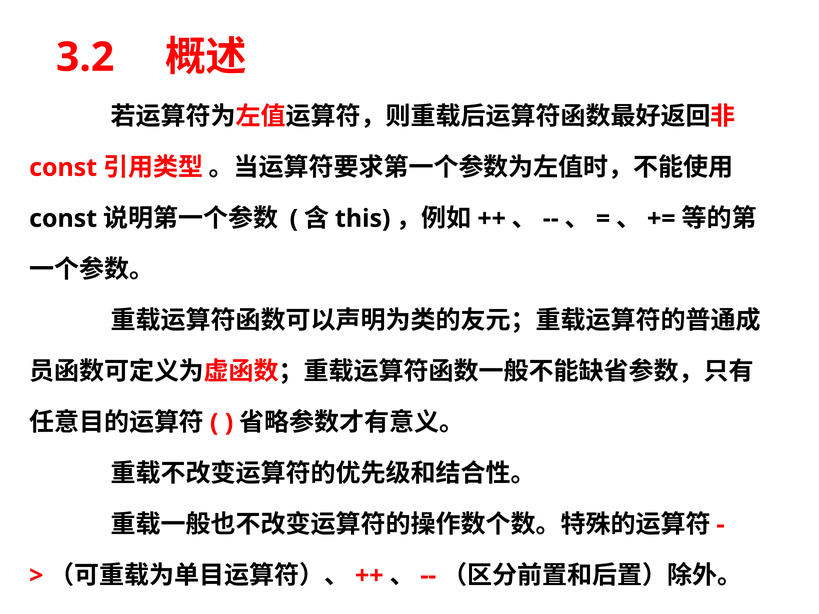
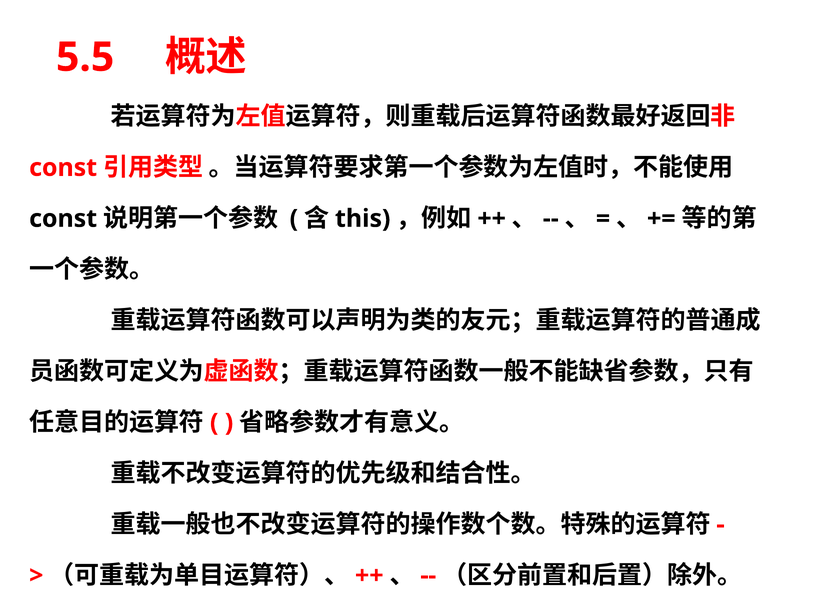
3.2: 3.2 -> 5.5 (85, 57)
